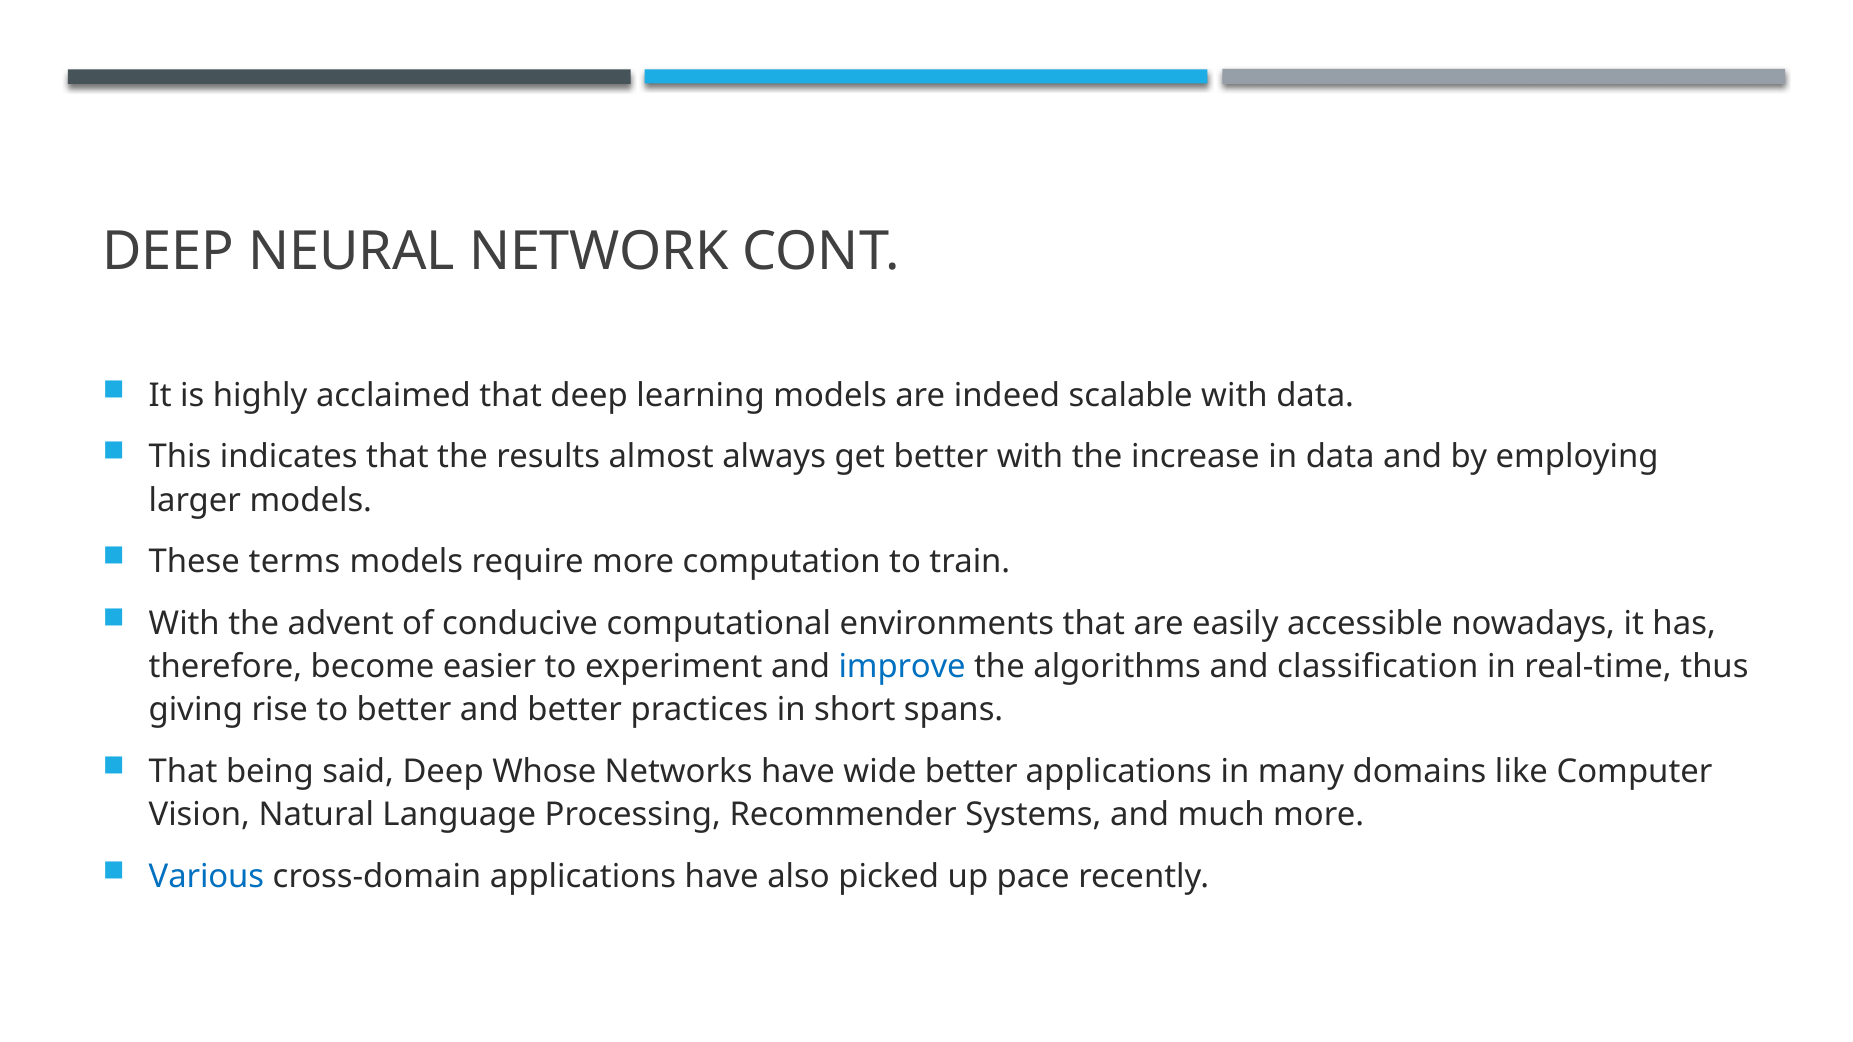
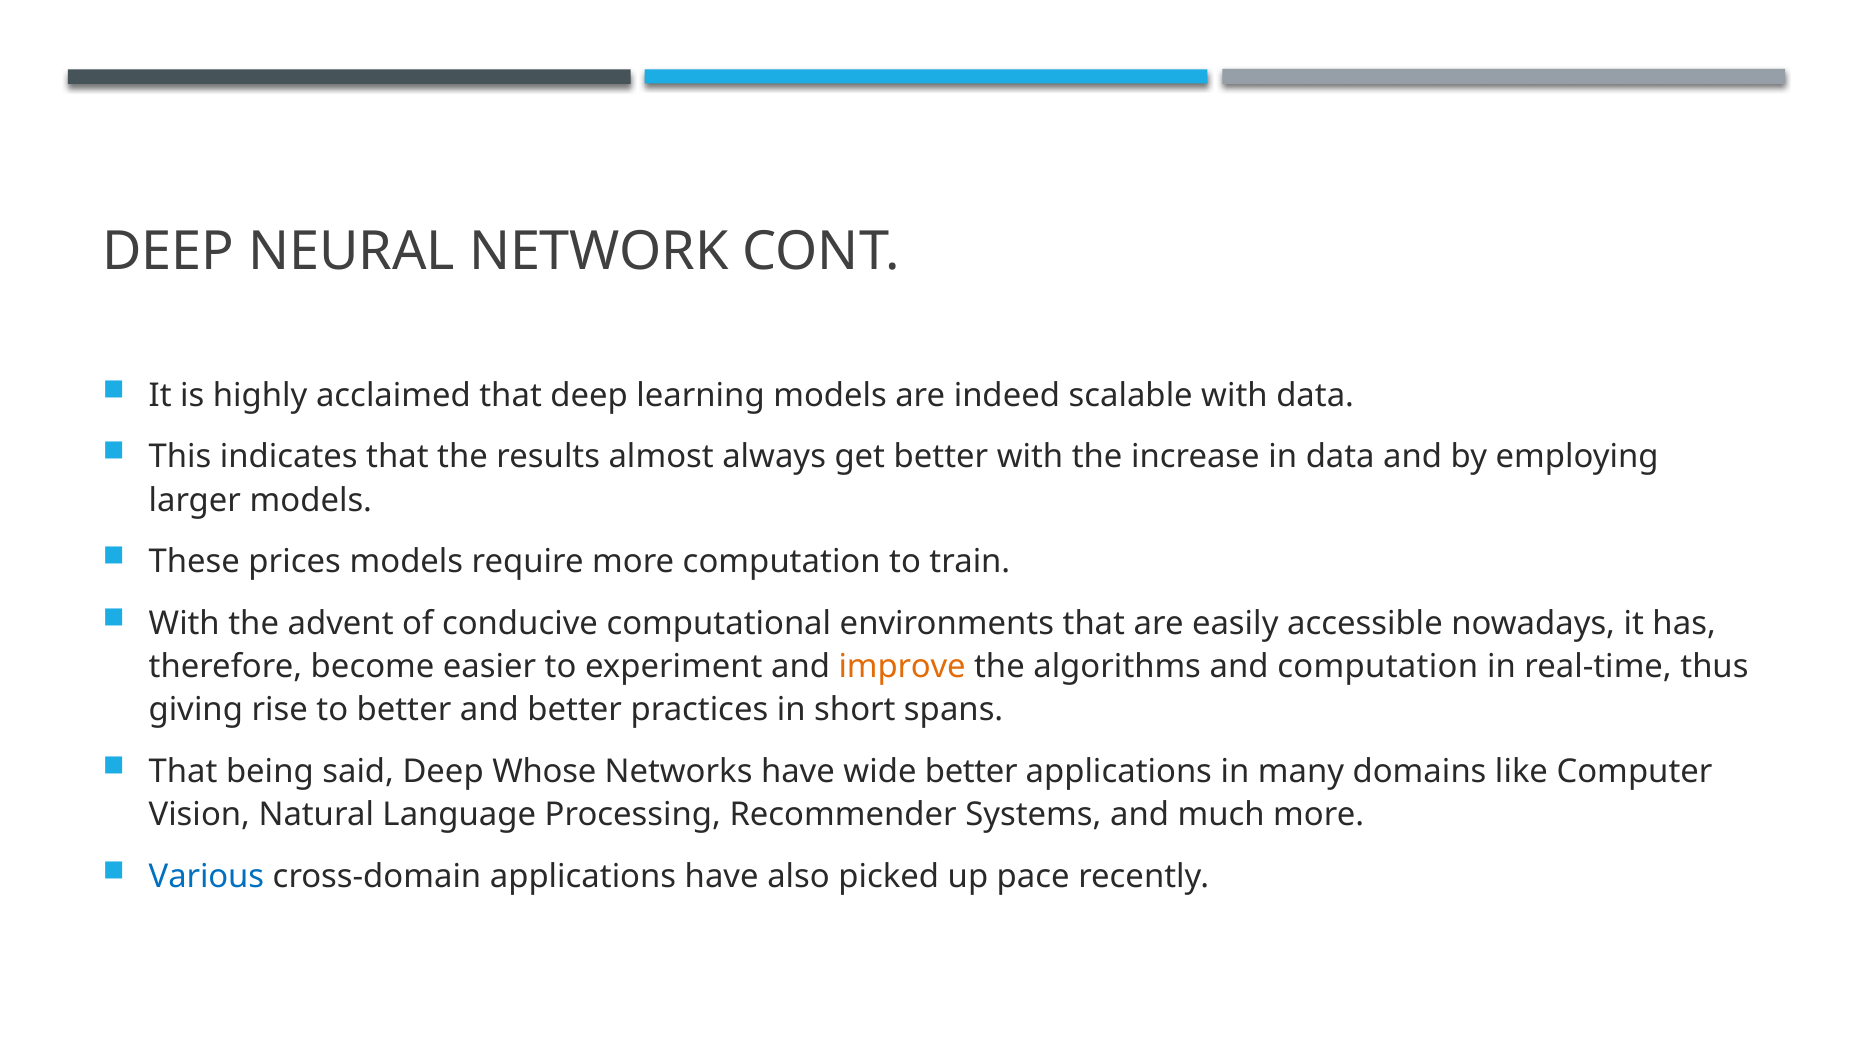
terms: terms -> prices (295, 562)
improve colour: blue -> orange (902, 667)
and classification: classification -> computation (1378, 667)
